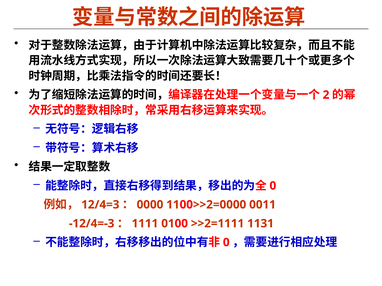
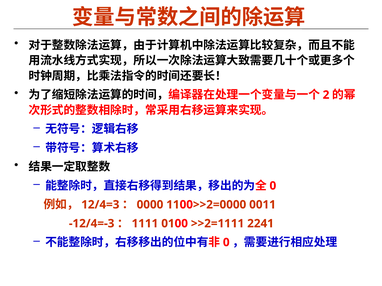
1131: 1131 -> 2241 (261, 224)
